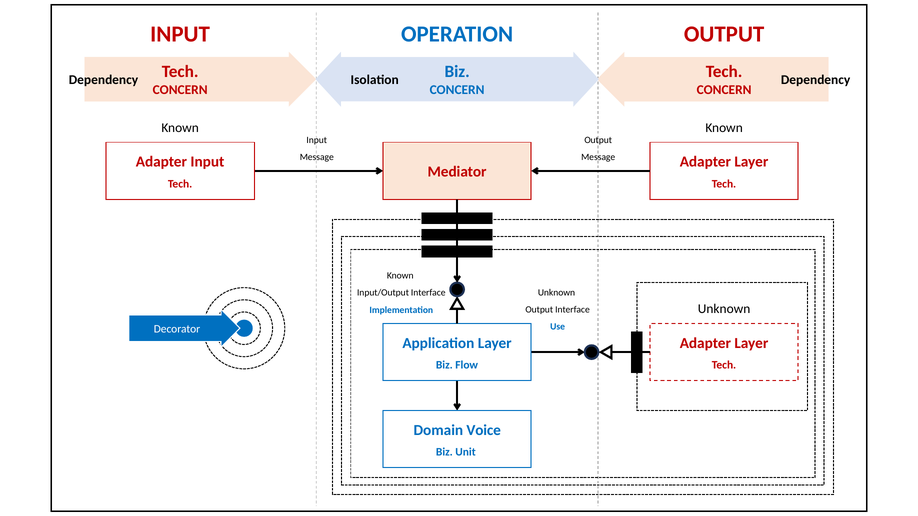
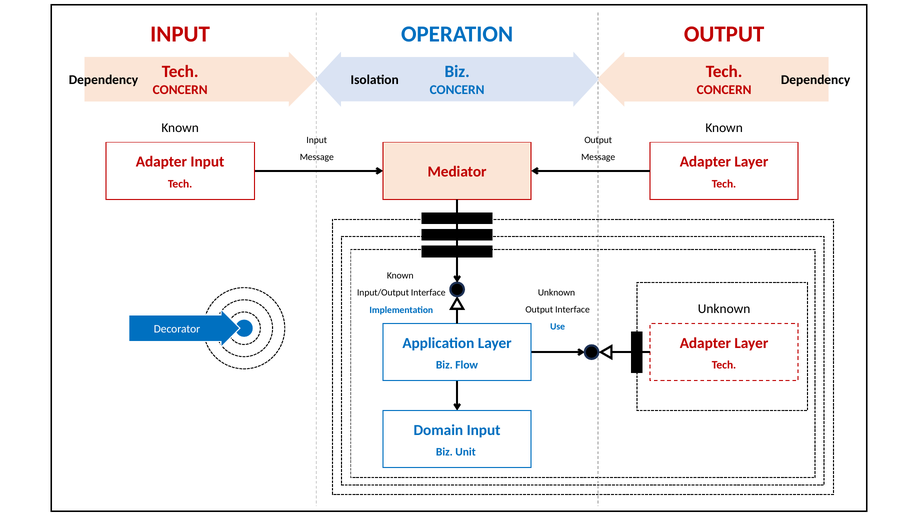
Domain Voice: Voice -> Input (484, 430)
